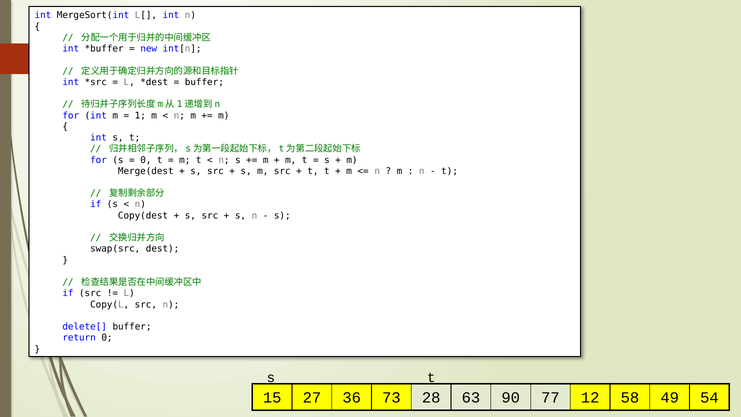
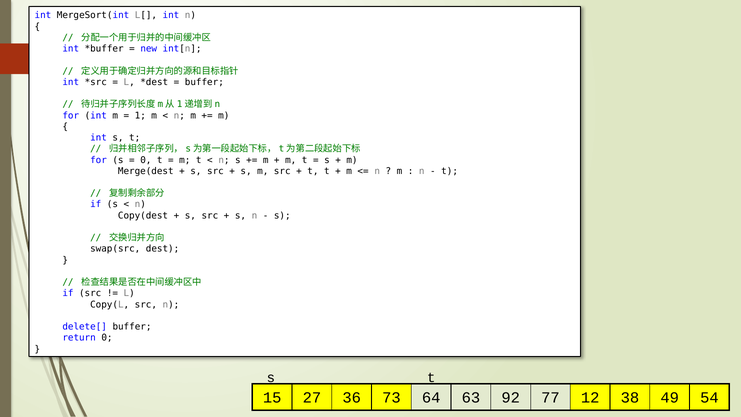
28: 28 -> 64 (431, 398)
90: 90 -> 92 (511, 398)
58: 58 -> 38 (630, 398)
